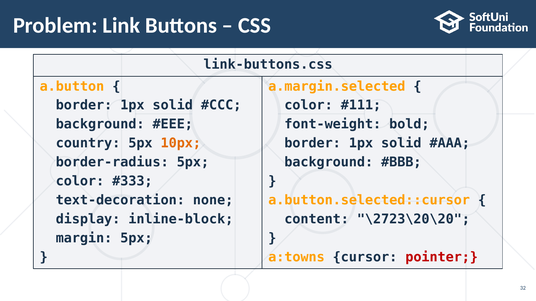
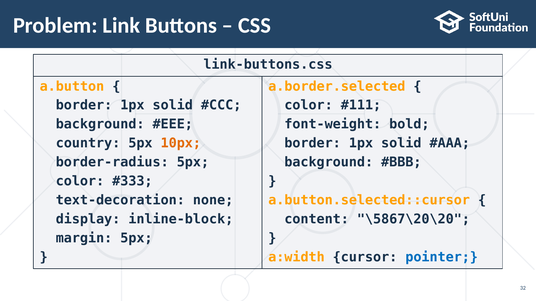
a.margin.selected: a.margin.selected -> a.border.selected (337, 86)
\2723\20\20: \2723\20\20 -> \5867\20\20 (413, 219)
a:towns: a:towns -> a:width (296, 257)
pointer colour: red -> blue (442, 257)
